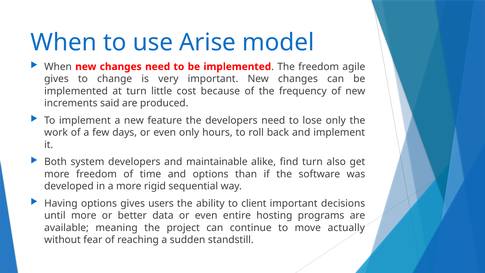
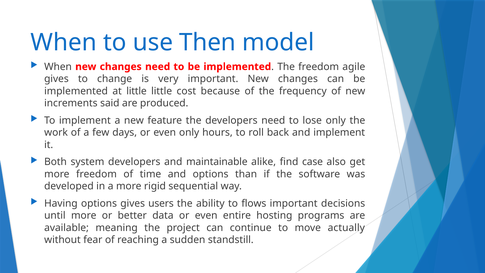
Arise: Arise -> Then (208, 42)
at turn: turn -> little (137, 91)
find turn: turn -> case (312, 162)
client: client -> flows (254, 203)
